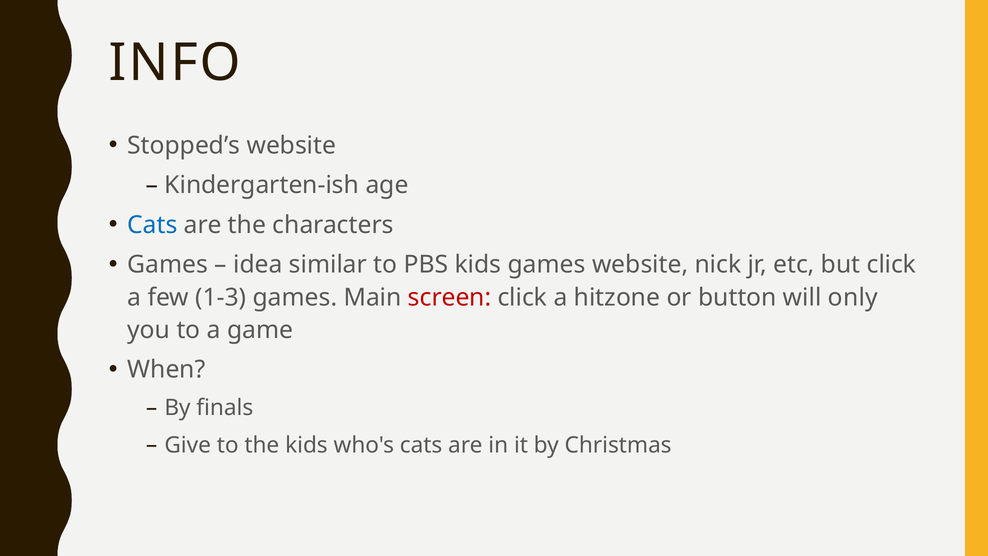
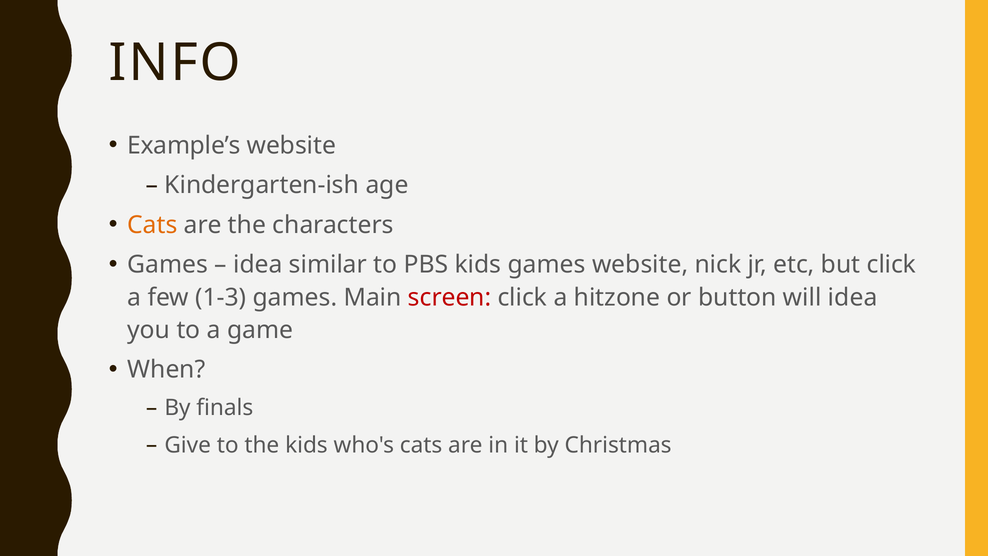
Stopped’s: Stopped’s -> Example’s (184, 145)
Cats colour: blue -> orange (152, 225)
will only: only -> idea (853, 297)
